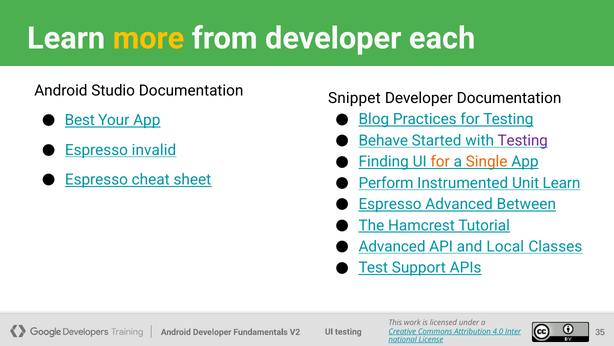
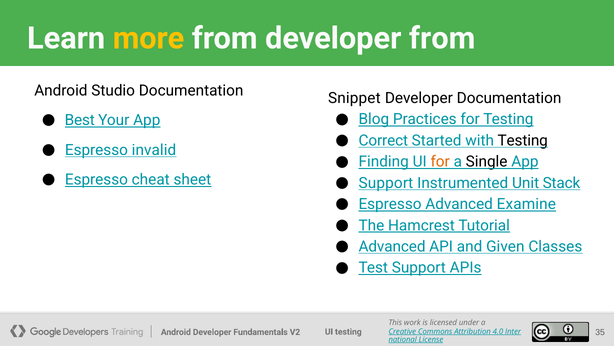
developer each: each -> from (442, 38)
Behave: Behave -> Correct (383, 140)
Testing colour: purple -> black (523, 140)
Single colour: orange -> black (487, 162)
Perform: Perform -> Support (386, 183)
Unit Learn: Learn -> Stack (561, 183)
Between: Between -> Examine (526, 204)
Local: Local -> Given (505, 246)
